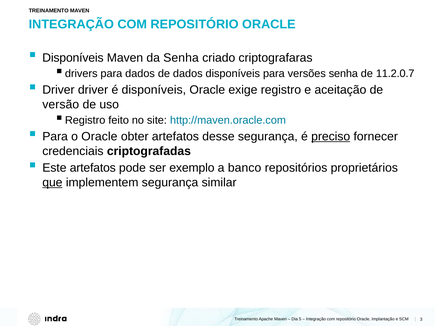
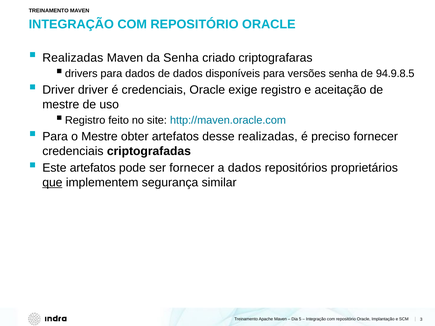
Disponíveis: Disponíveis -> Realizadas (73, 58)
11.2.0.7: 11.2.0.7 -> 94.9.8.5 (395, 74)
é disponíveis: disponíveis -> credenciais (154, 90)
versão: versão -> mestre (61, 105)
o Oracle: Oracle -> Mestre (99, 137)
desse segurança: segurança -> realizadas (268, 137)
preciso underline: present -> none (331, 137)
ser exemplo: exemplo -> fornecer (192, 168)
a banco: banco -> dados (245, 168)
